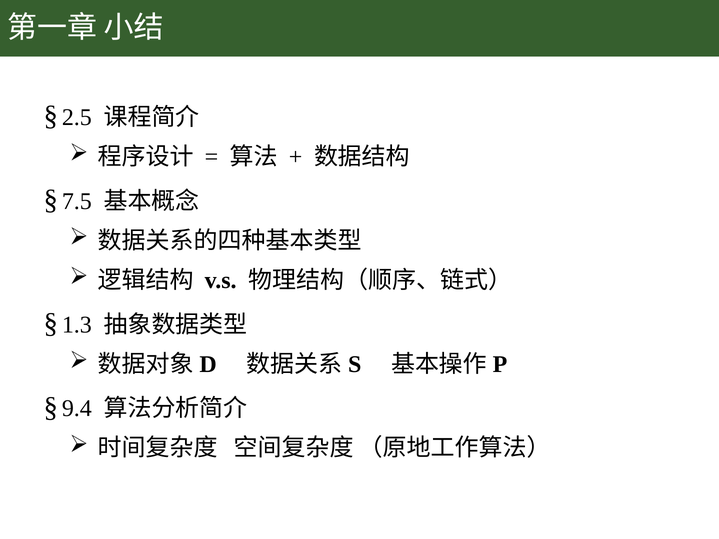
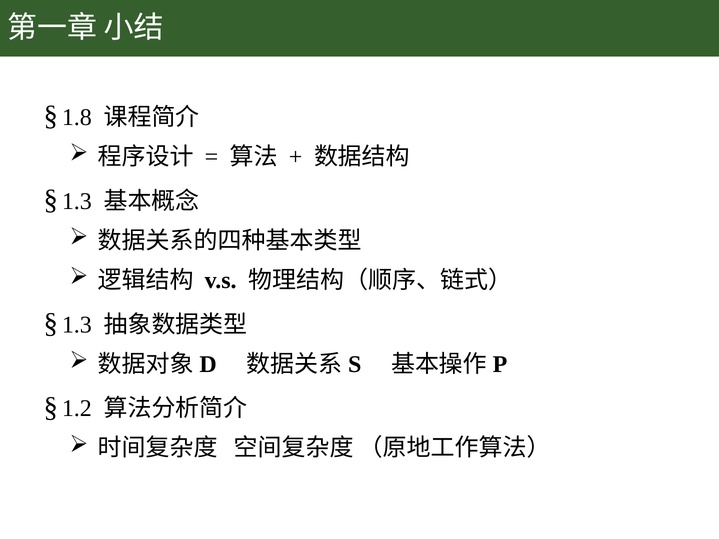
2.5: 2.5 -> 1.8 (77, 117)
7.5: 7.5 -> 1.3 (77, 201)
9.4: 9.4 -> 1.2 (77, 409)
